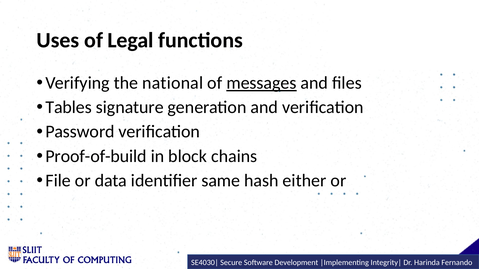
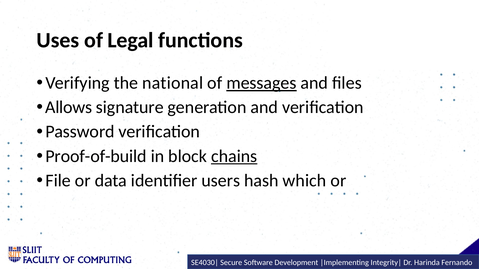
Tables: Tables -> Allows (69, 108)
chains underline: none -> present (234, 156)
same: same -> users (221, 181)
either: either -> which (305, 181)
